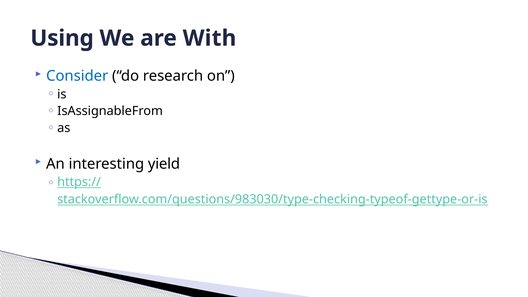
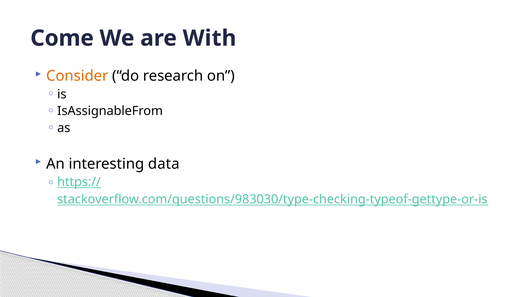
Using: Using -> Come (62, 38)
Consider colour: blue -> orange (77, 76)
yield: yield -> data (164, 164)
